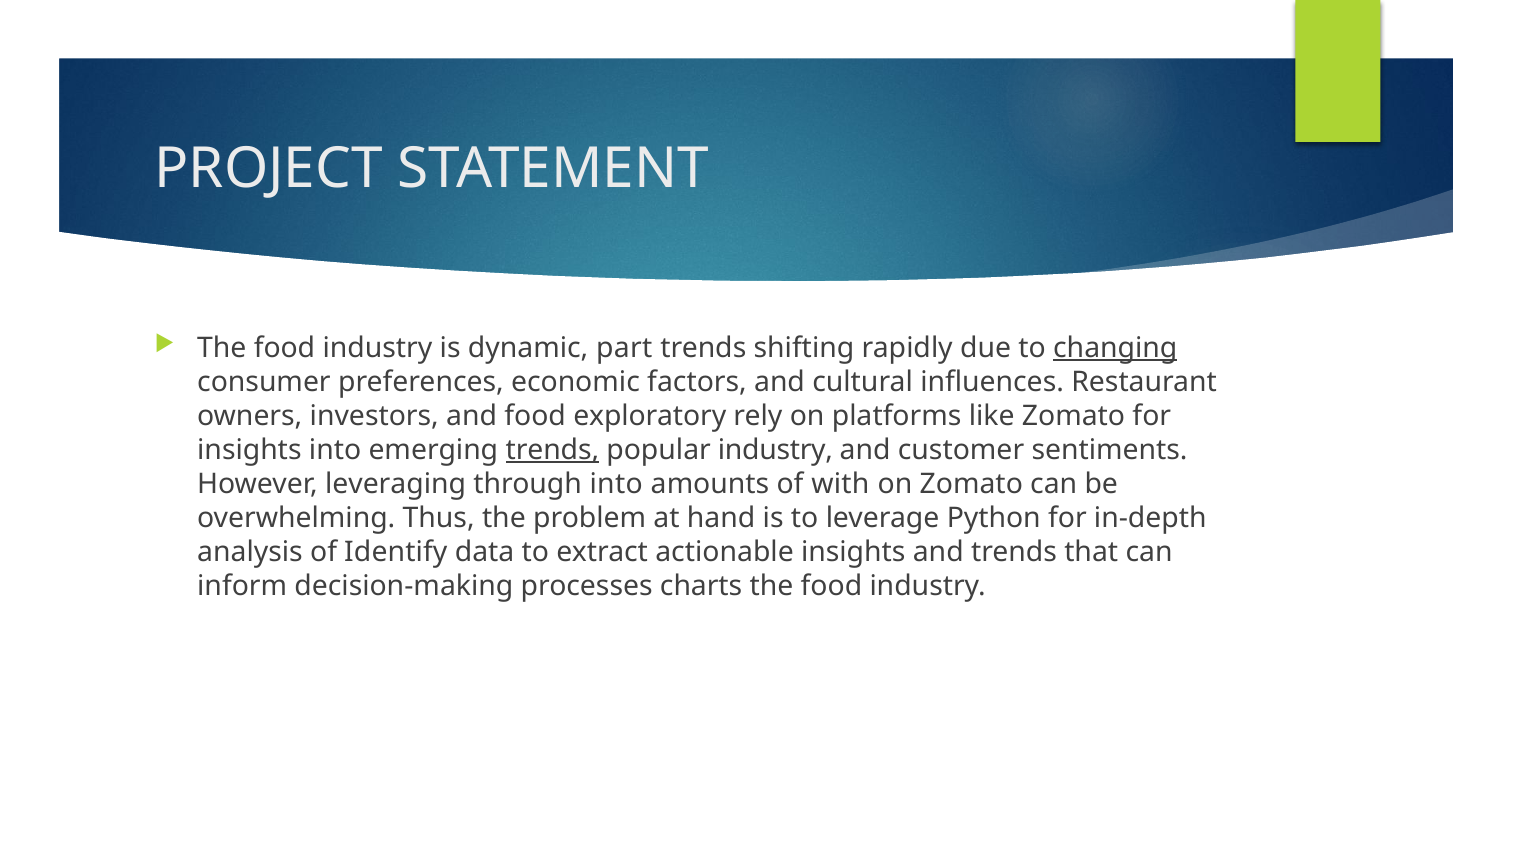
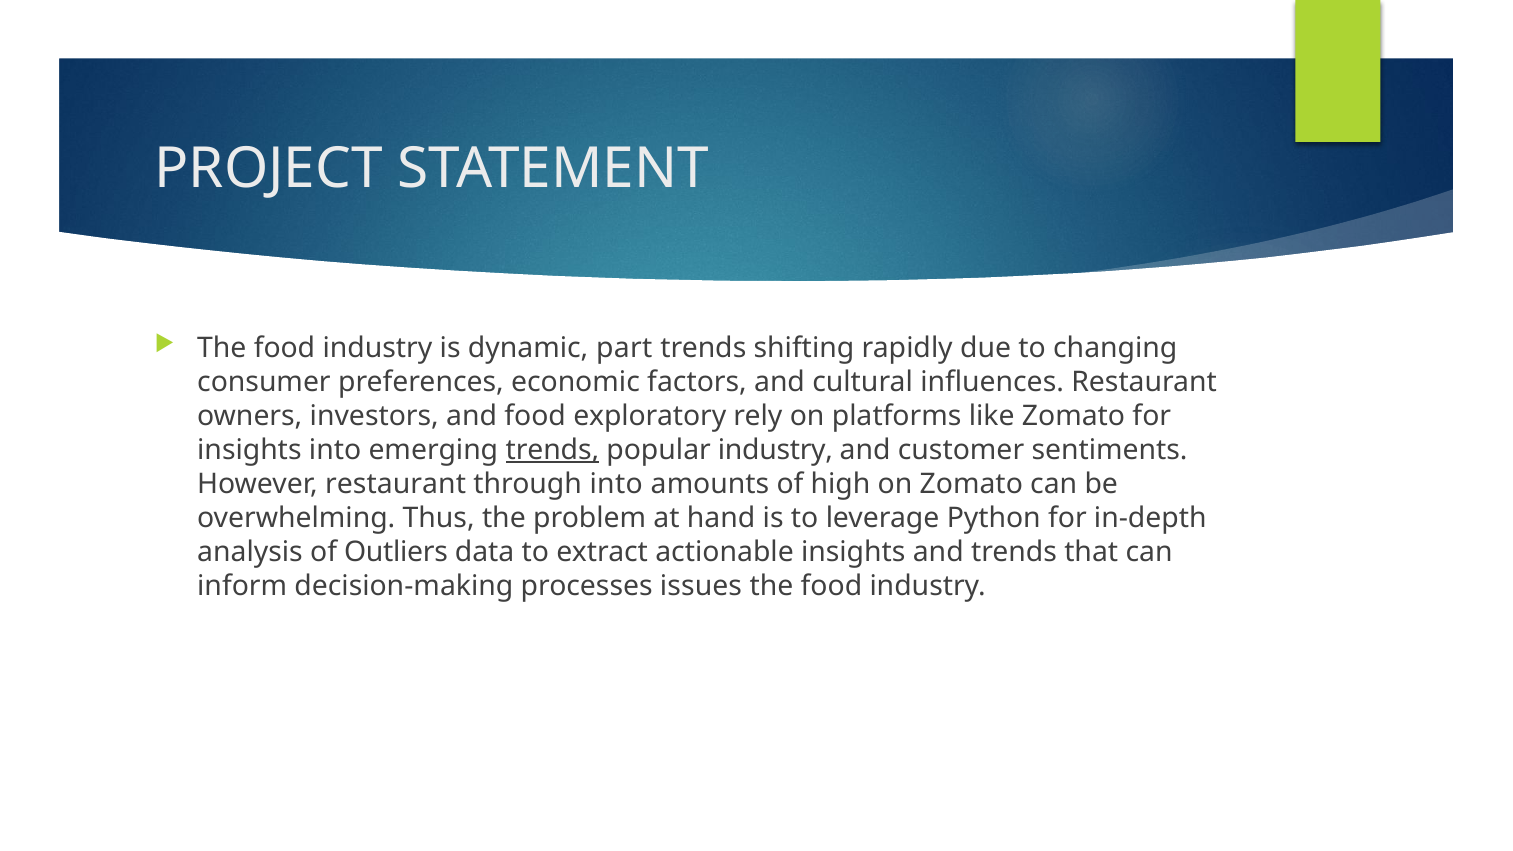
changing underline: present -> none (1115, 348)
However leveraging: leveraging -> restaurant (396, 484)
with: with -> high (841, 484)
Identify: Identify -> Outliers (396, 552)
charts: charts -> issues (701, 586)
